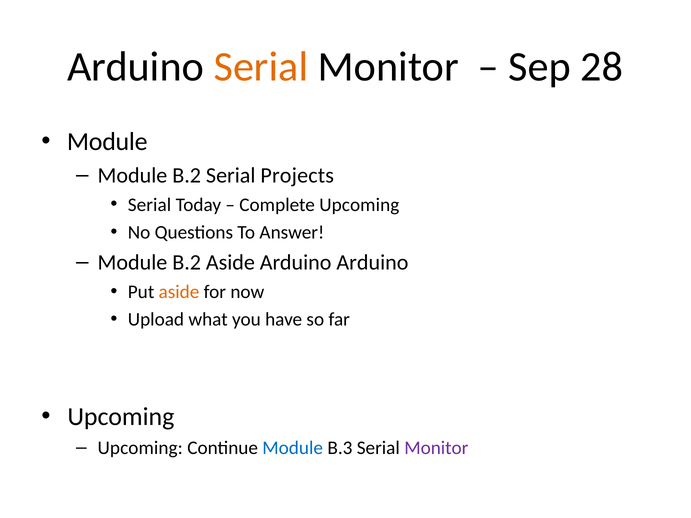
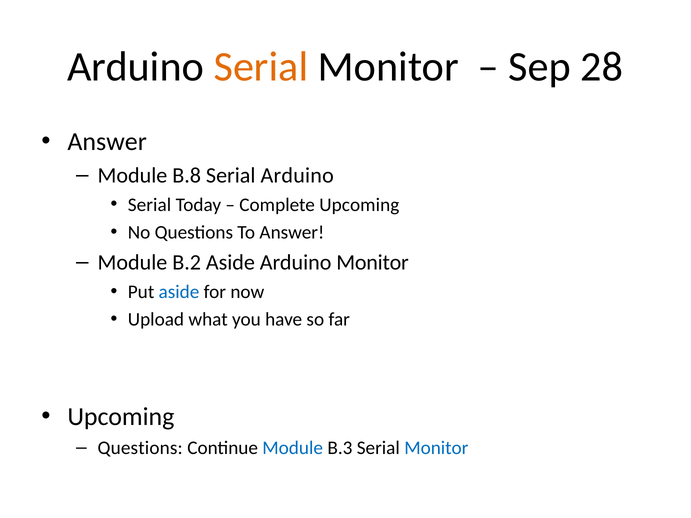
Module: Module -> Answer (107, 142)
B.2: B.2 -> B.8 (187, 176)
Serial Projects: Projects -> Arduino (297, 176)
Arduino Arduino: Arduino -> Monitor (373, 263)
aside colour: orange -> blue (179, 292)
Upcoming: Upcoming -> Questions (140, 448)
Monitor colour: purple -> blue (436, 448)
